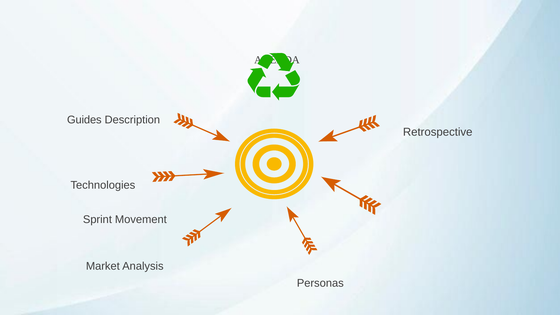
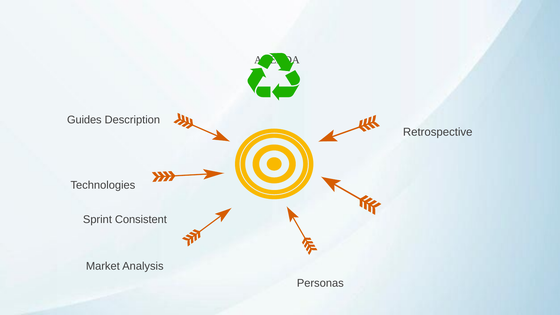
Movement: Movement -> Consistent (141, 220)
